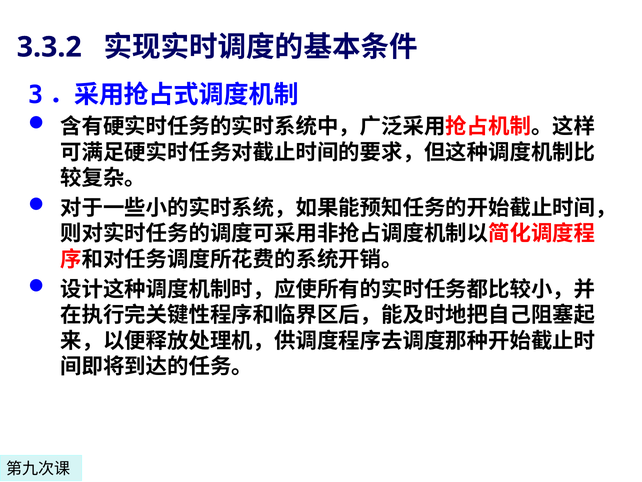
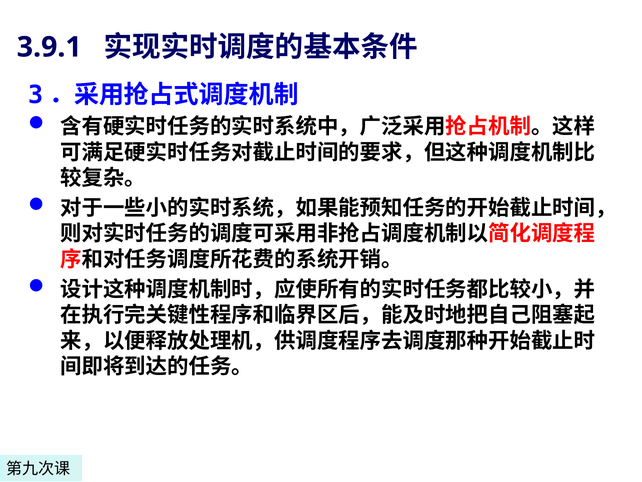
3.3.2: 3.3.2 -> 3.9.1 (49, 47)
